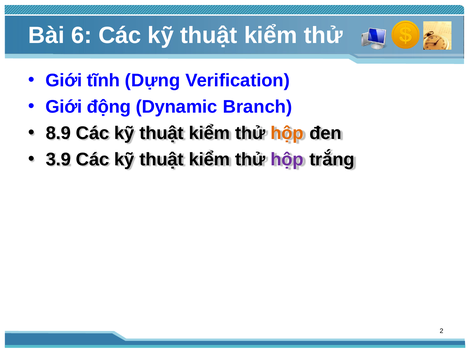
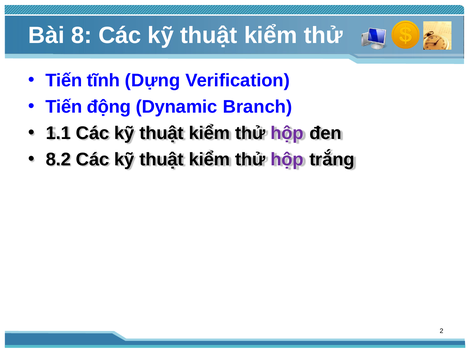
6: 6 -> 8 (82, 35)
Giới: Giới -> Tiến (64, 81)
Giới: Giới -> Tiến (64, 107)
8.9: 8.9 -> 1.1 (58, 133)
hộp colour: orange -> purple (287, 133)
3.9: 3.9 -> 8.2 (58, 159)
